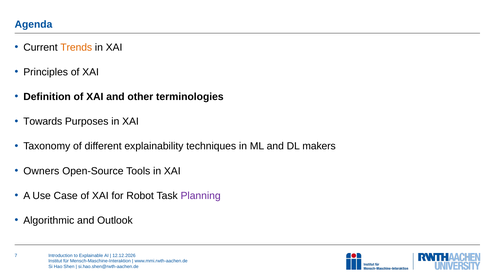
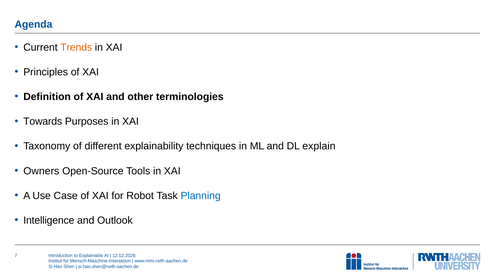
makers: makers -> explain (319, 146)
Planning colour: purple -> blue (201, 196)
Algorithmic: Algorithmic -> Intelligence (49, 220)
